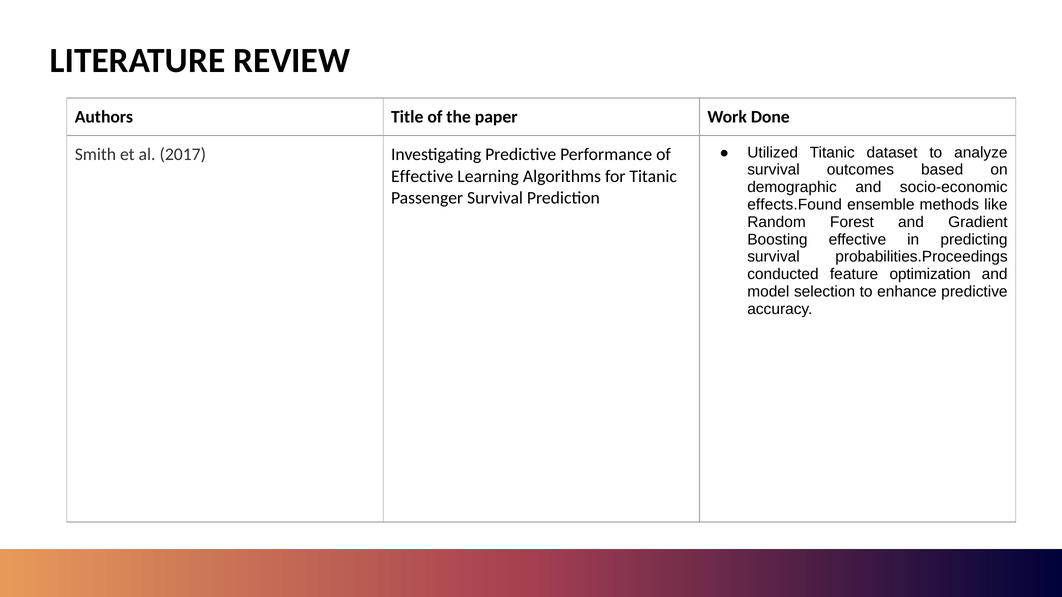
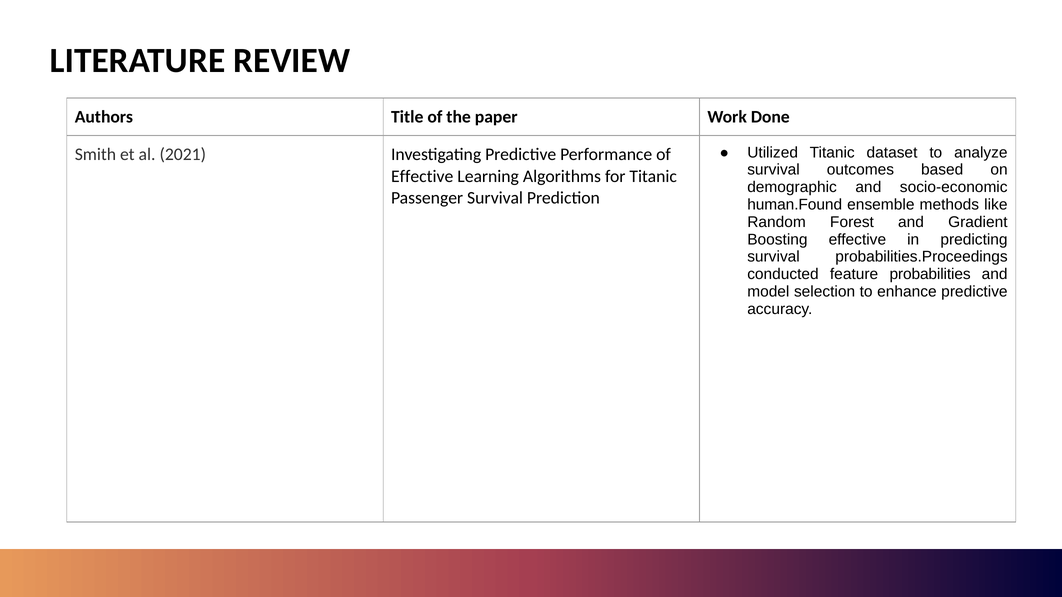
2017: 2017 -> 2021 (183, 155)
effects.Found: effects.Found -> human.Found (795, 205)
optimization: optimization -> probabilities (930, 274)
